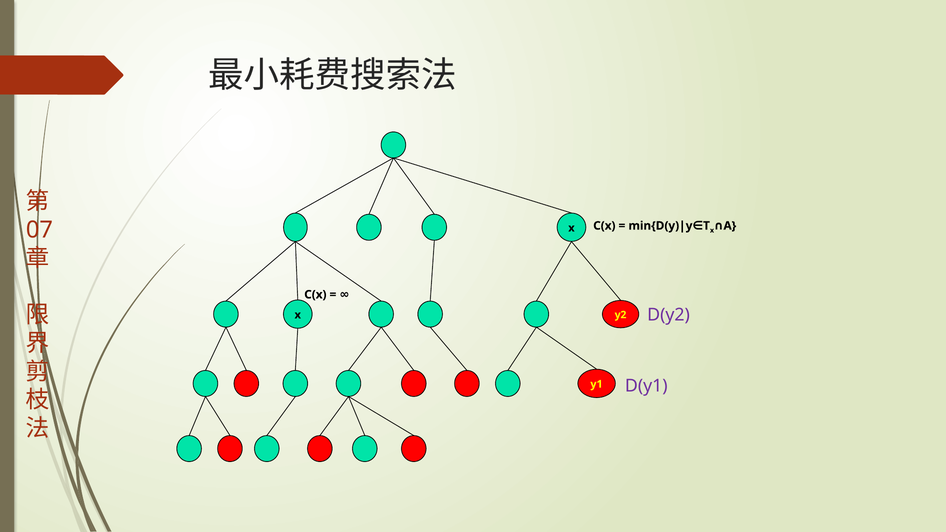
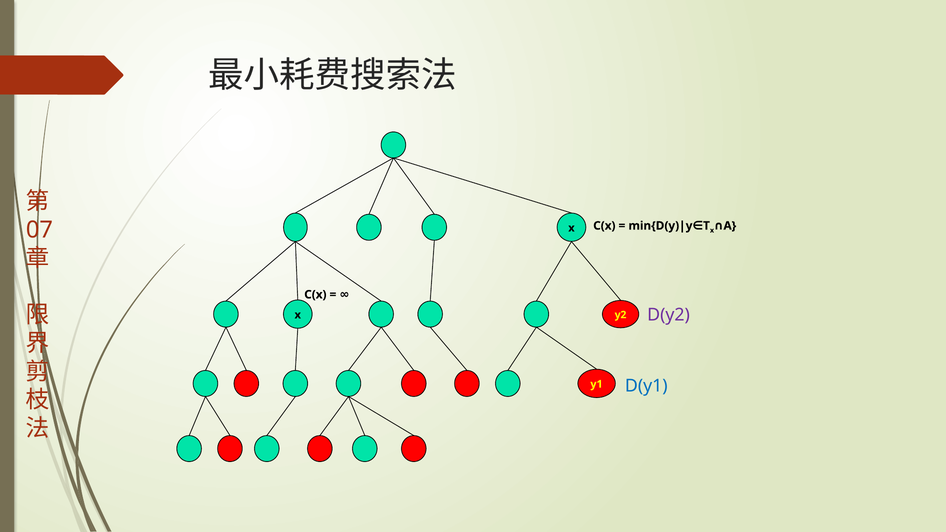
D(y1 colour: purple -> blue (646, 386)
